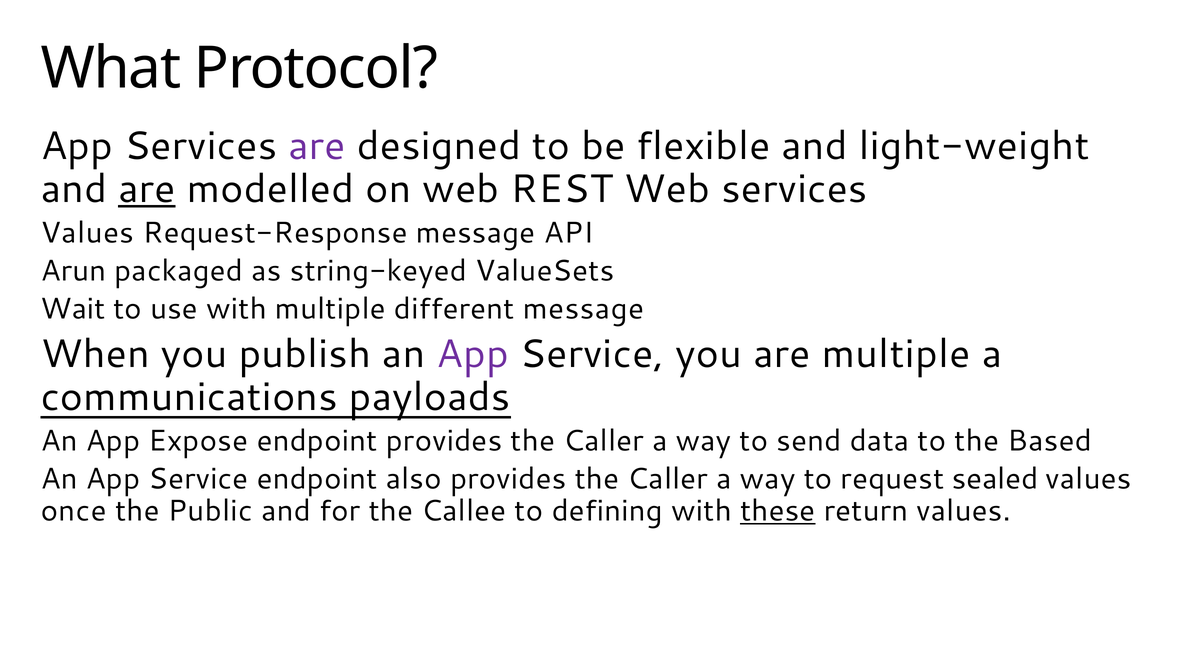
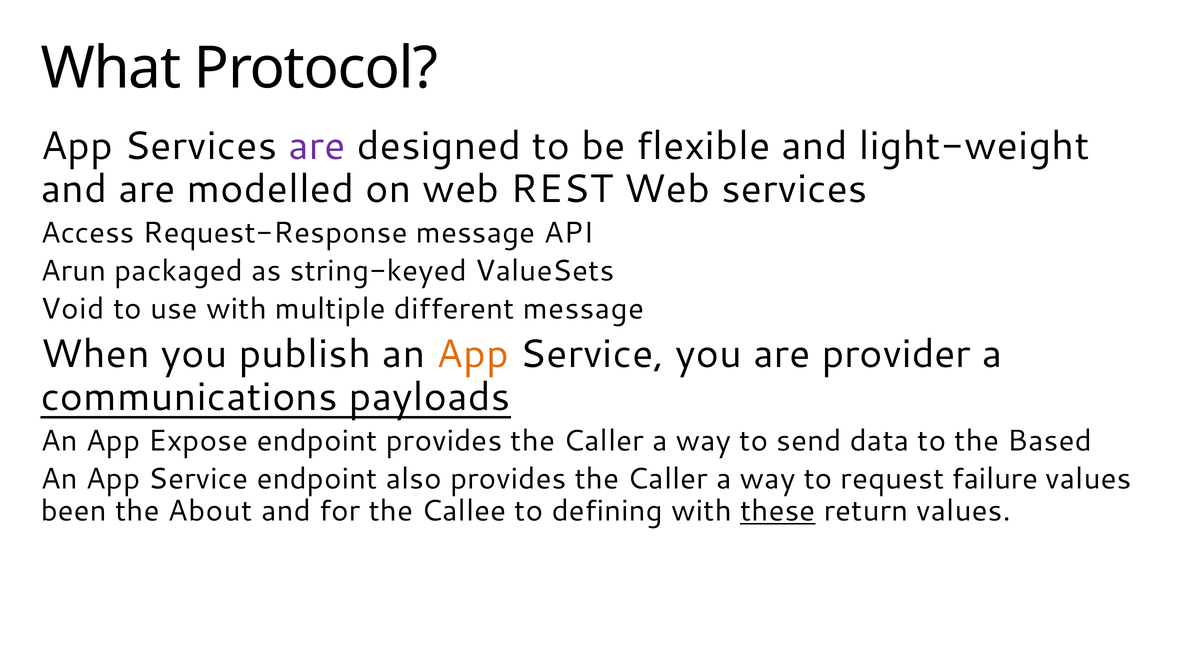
are underline: present -> none (147, 189)
Values: Values -> Access (88, 233)
Wait: Wait -> Void (73, 309)
App colour: purple -> orange (473, 355)
are multiple: multiple -> provider (896, 355)
sealed: sealed -> failure (995, 479)
once: once -> been (74, 511)
Public: Public -> About (210, 511)
